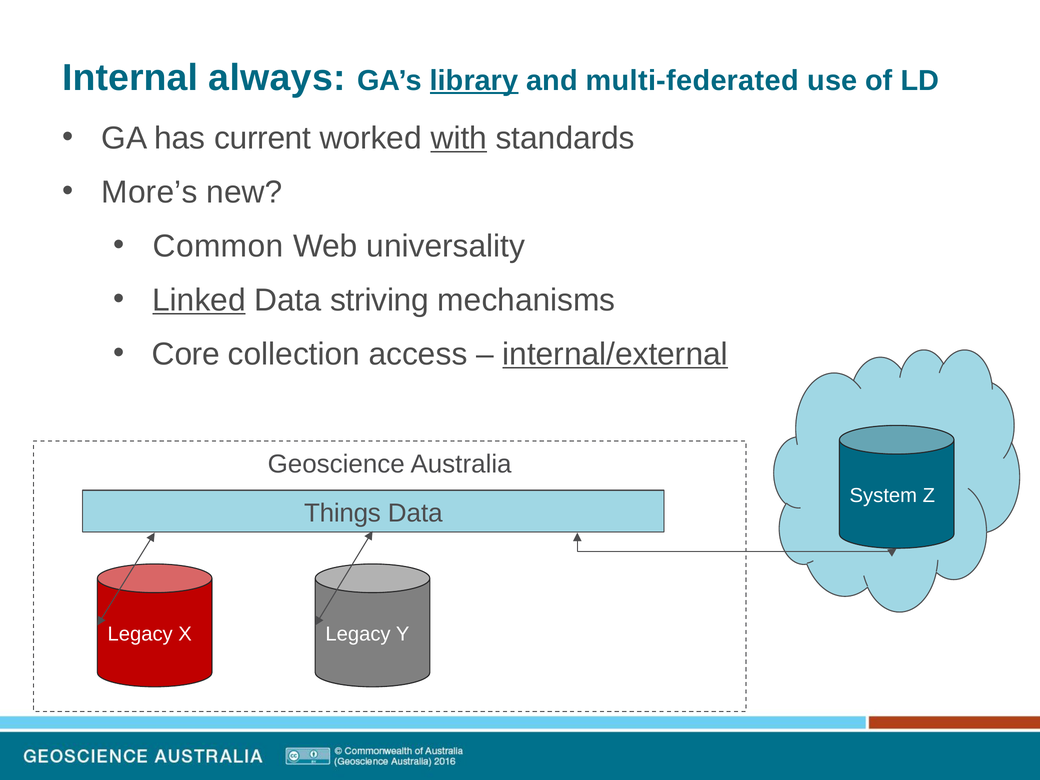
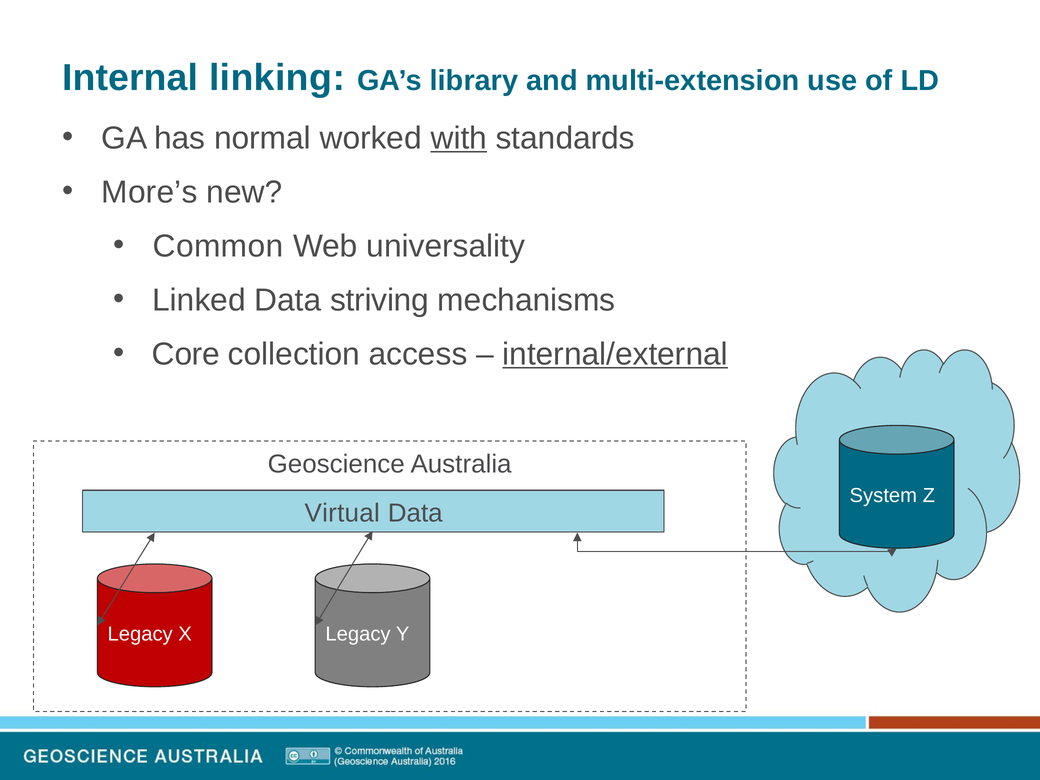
always: always -> linking (277, 78)
library underline: present -> none (474, 80)
multi-federated: multi-federated -> multi-extension (692, 80)
current: current -> normal (262, 138)
Linked underline: present -> none (199, 300)
Things: Things -> Virtual (342, 513)
